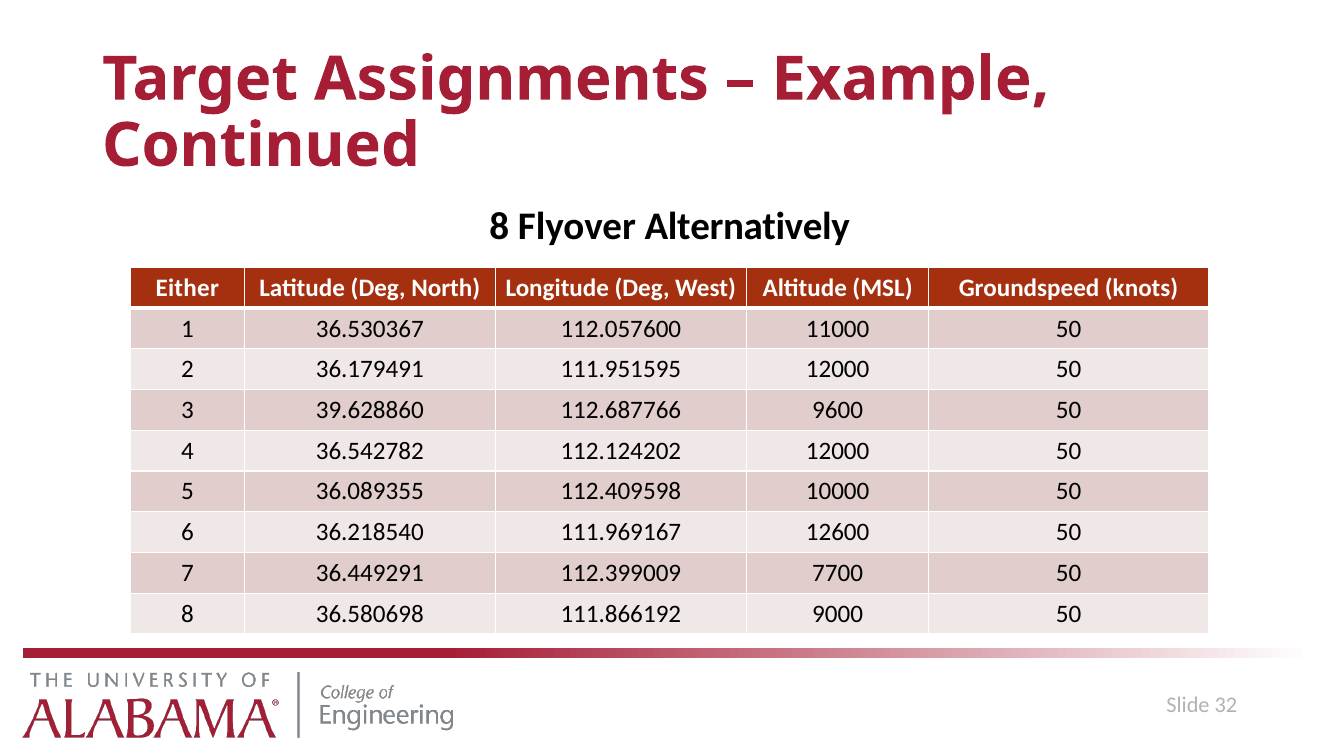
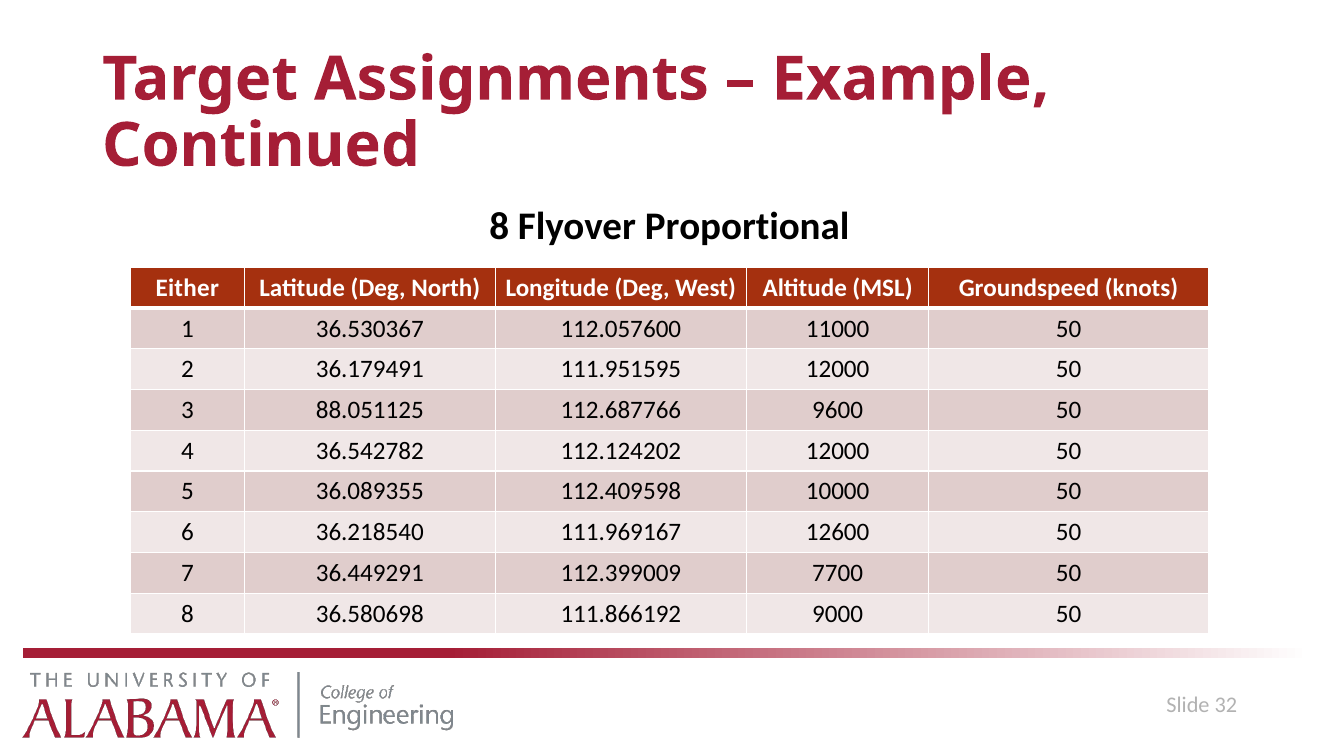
Alternatively: Alternatively -> Proportional (747, 226)
39.628860: 39.628860 -> 88.051125 (370, 410)
